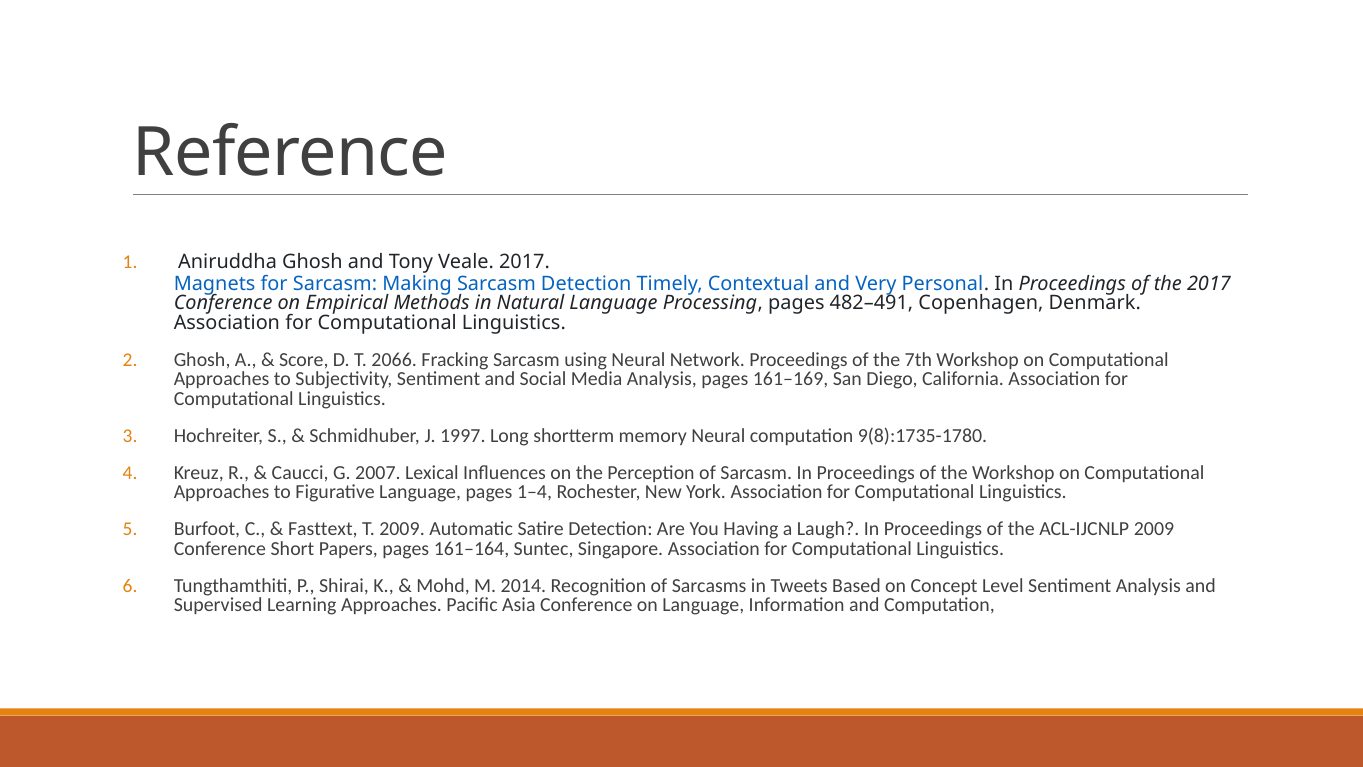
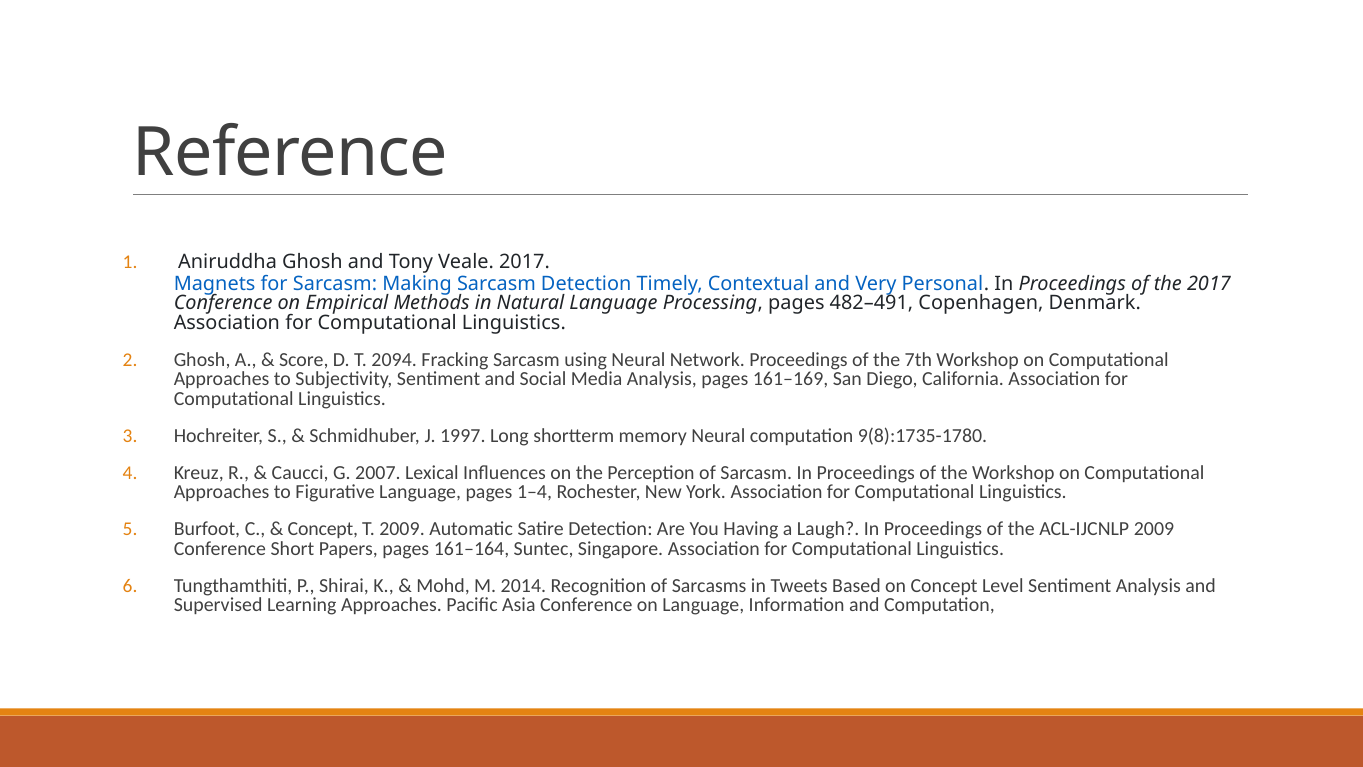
2066: 2066 -> 2094 (394, 360)
Fasttext: Fasttext -> Concept (323, 529)
